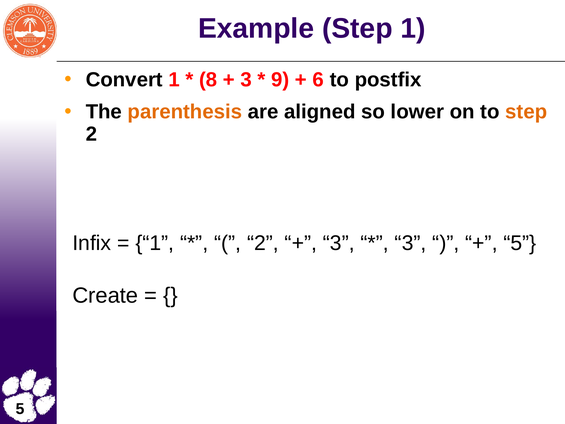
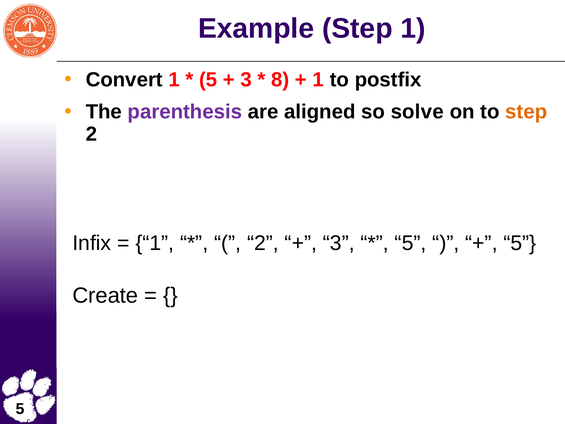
8: 8 -> 5 (208, 80)
9: 9 -> 8 (280, 80)
6: 6 -> 1 (318, 80)
parenthesis colour: orange -> purple (185, 112)
lower: lower -> solve (417, 112)
3: 3 -> 5 (411, 243)
